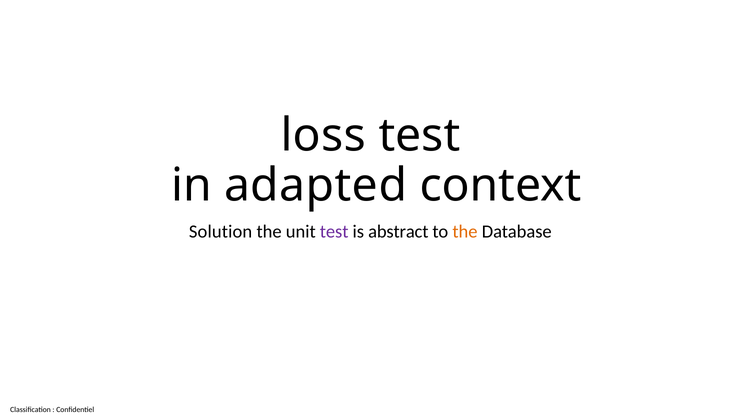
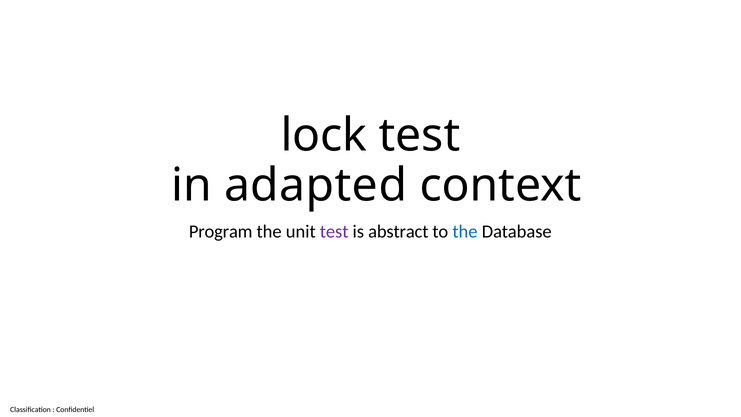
loss: loss -> lock (324, 135)
Solution: Solution -> Program (221, 232)
the colour: orange -> blue (465, 232)
